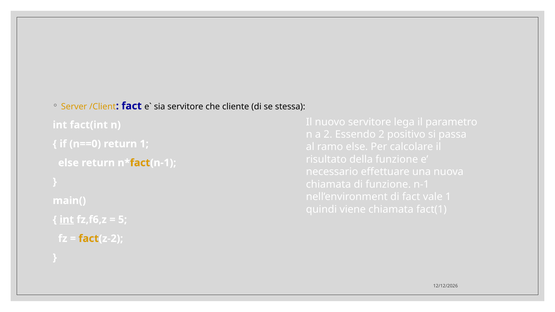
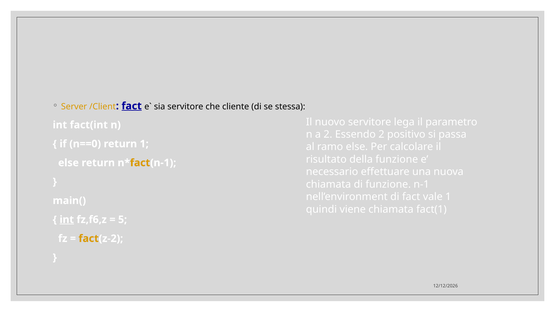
fact underline: none -> present (132, 106)
